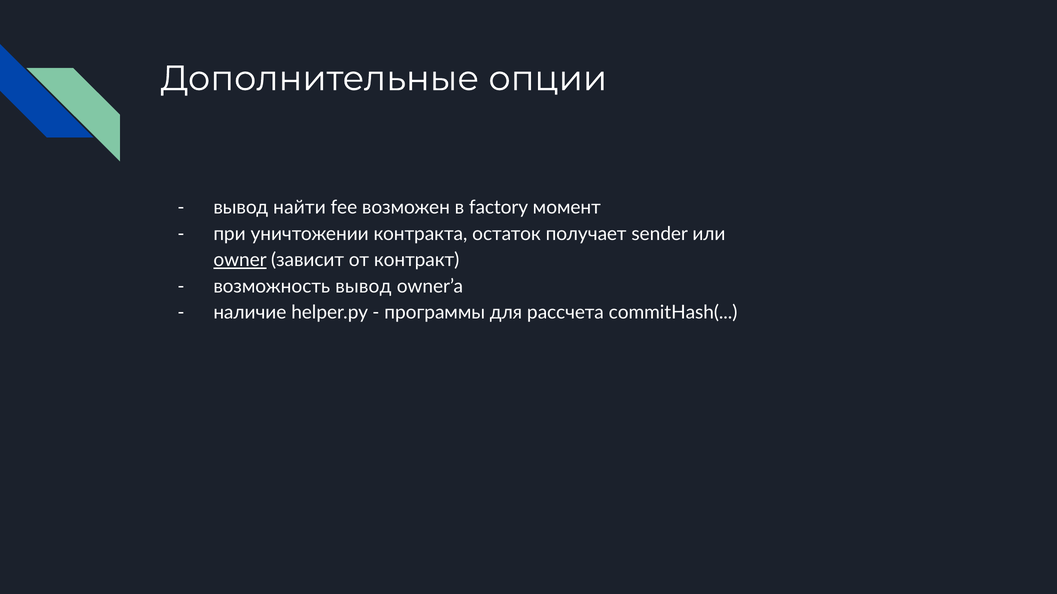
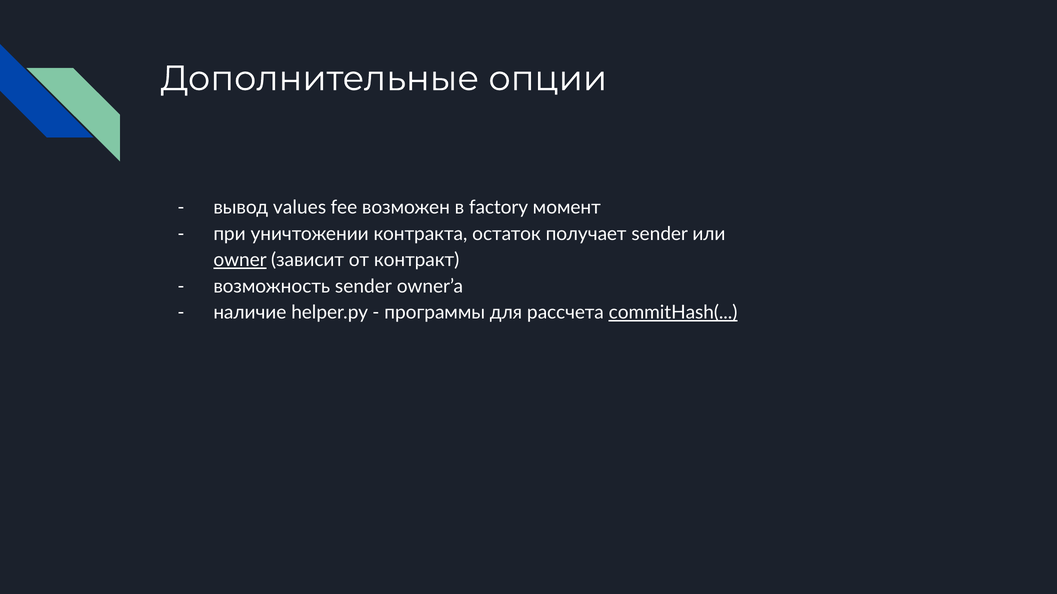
найти: найти -> values (300, 208)
возможность вывод: вывод -> sender (363, 287)
commitHash( underline: none -> present (673, 313)
